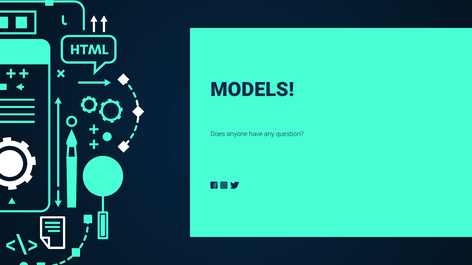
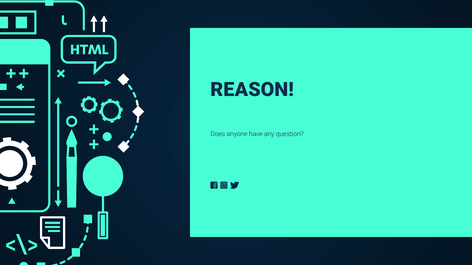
MODELS: MODELS -> REASON (252, 90)
